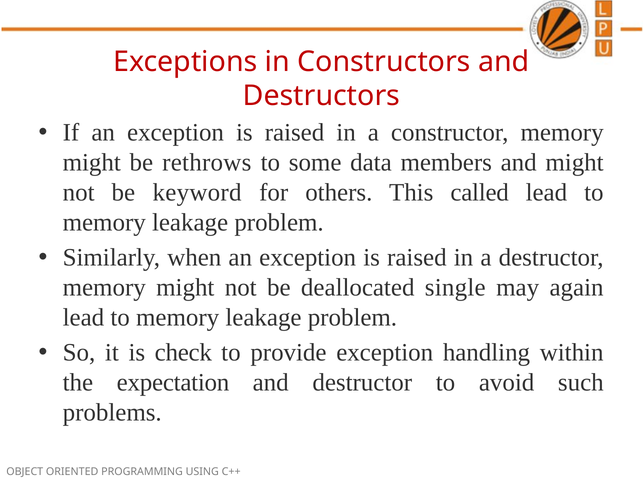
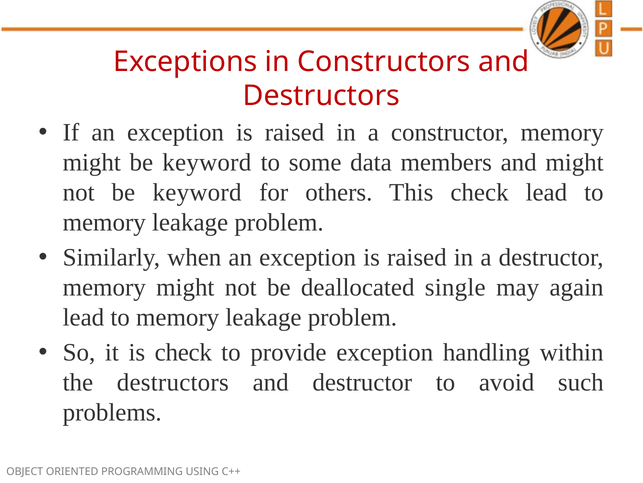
might be rethrows: rethrows -> keyword (207, 162)
This called: called -> check (480, 192)
the expectation: expectation -> destructors (173, 382)
